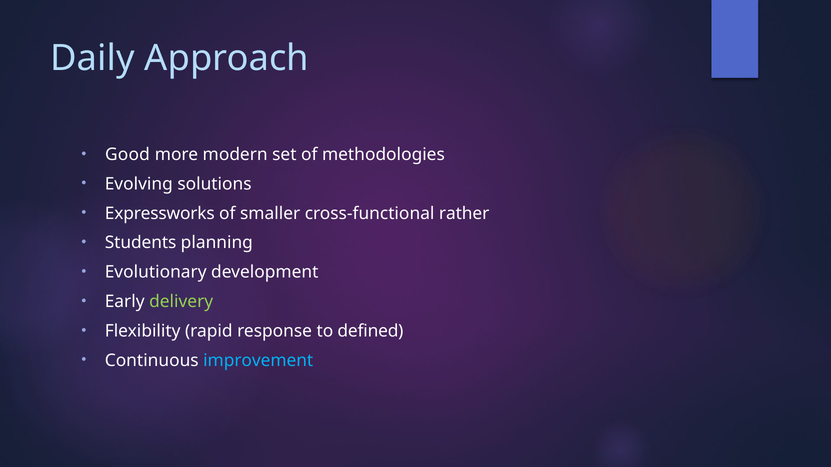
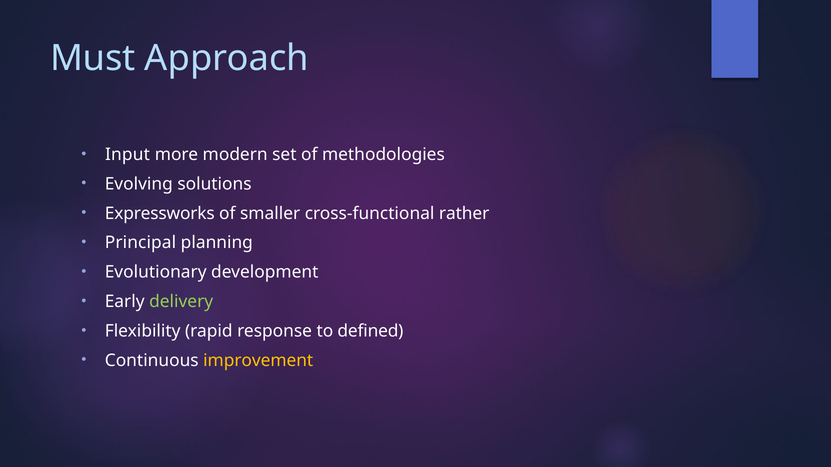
Daily: Daily -> Must (93, 58)
Good: Good -> Input (127, 155)
Students: Students -> Principal (140, 243)
improvement colour: light blue -> yellow (258, 361)
